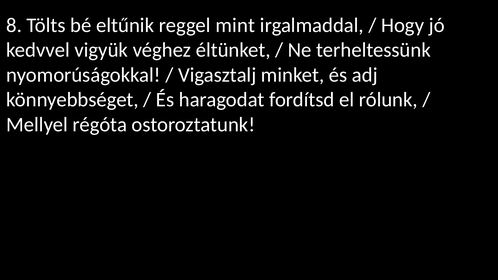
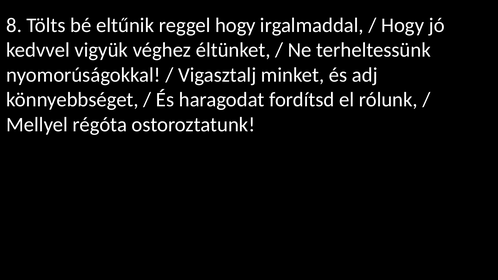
reggel mint: mint -> hogy (235, 25)
